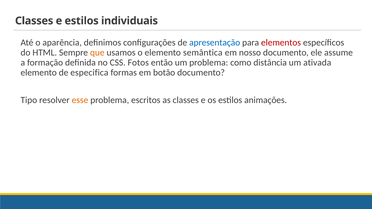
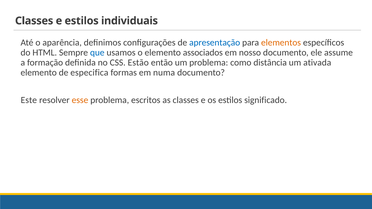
elementos colour: red -> orange (281, 43)
que colour: orange -> blue (97, 53)
semântica: semântica -> associados (203, 53)
Fotos: Fotos -> Estão (138, 63)
botão: botão -> numa (164, 73)
Tipo: Tipo -> Este (29, 100)
animações: animações -> significado (266, 100)
